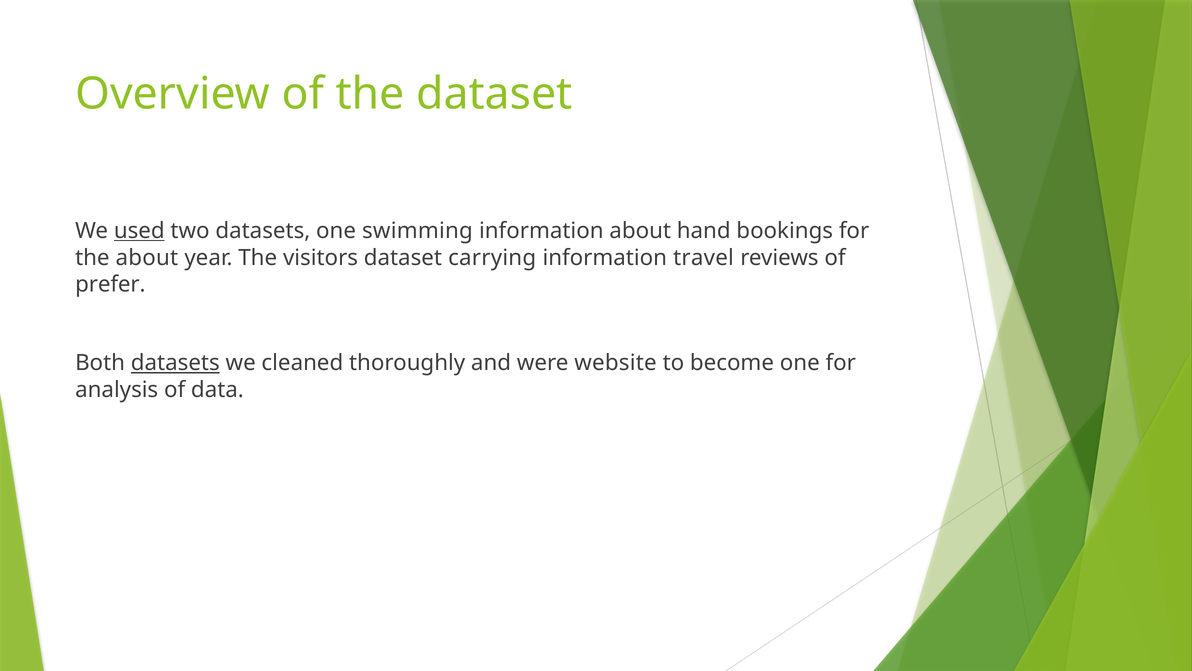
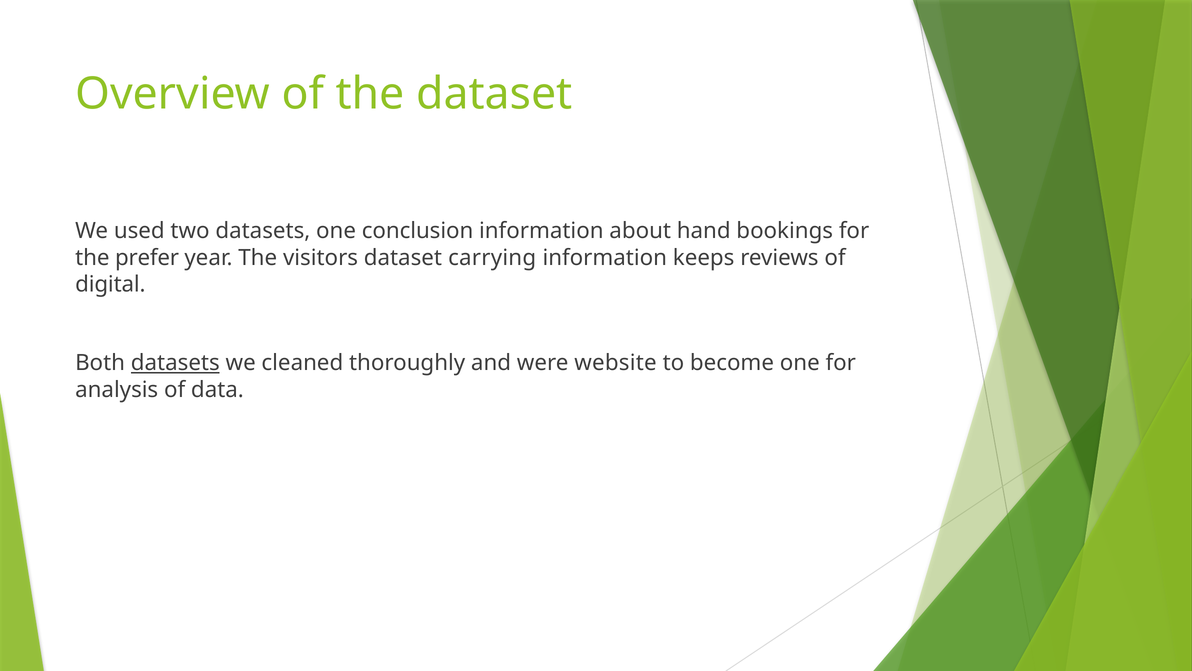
used underline: present -> none (139, 231)
swimming: swimming -> conclusion (418, 231)
the about: about -> prefer (147, 258)
travel: travel -> keeps (704, 258)
prefer: prefer -> digital (110, 284)
